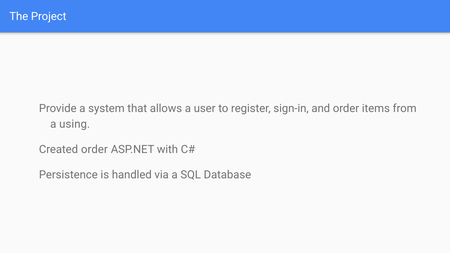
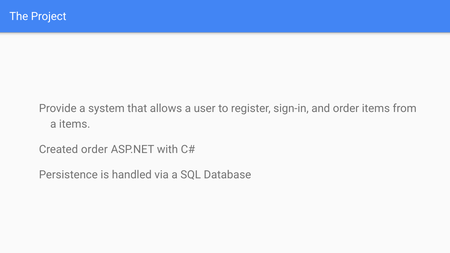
a using: using -> items (75, 124)
